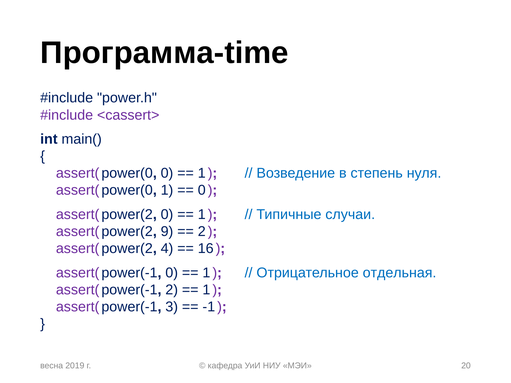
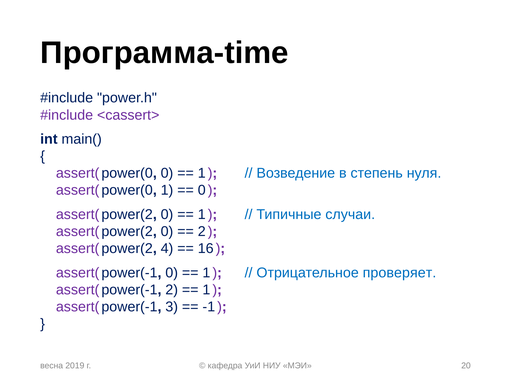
9: 9 -> 0 (167, 232)
отдельная: отдельная -> проверяет (400, 273)
